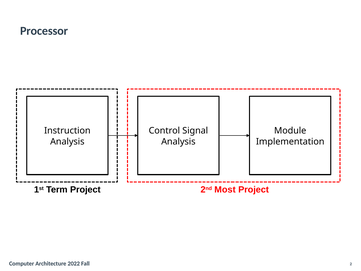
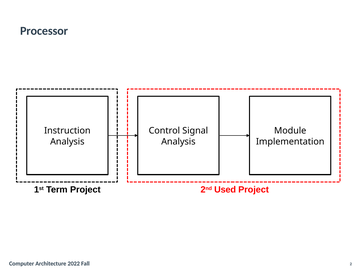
Most: Most -> Used (225, 190)
